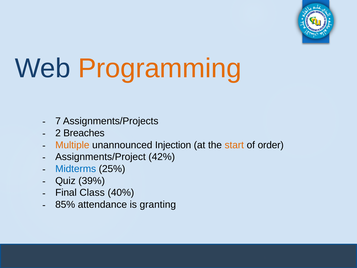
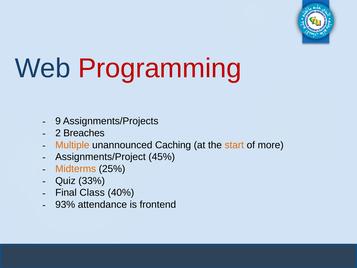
Programming colour: orange -> red (160, 68)
7: 7 -> 9 (58, 121)
Injection: Injection -> Caching (173, 145)
order: order -> more (271, 145)
42%: 42% -> 45% (162, 157)
Midterms colour: blue -> orange (76, 169)
39%: 39% -> 33% (92, 181)
85%: 85% -> 93% (65, 204)
granting: granting -> frontend (158, 204)
